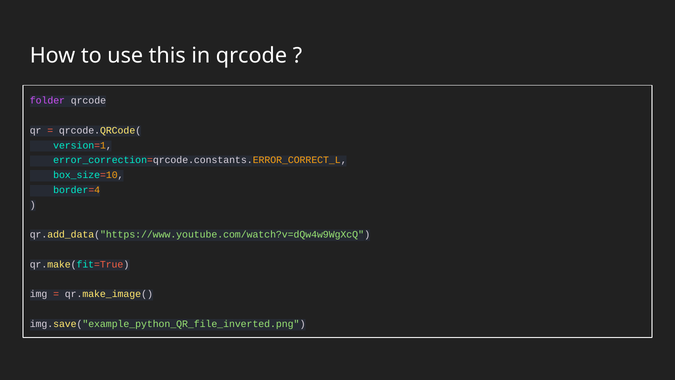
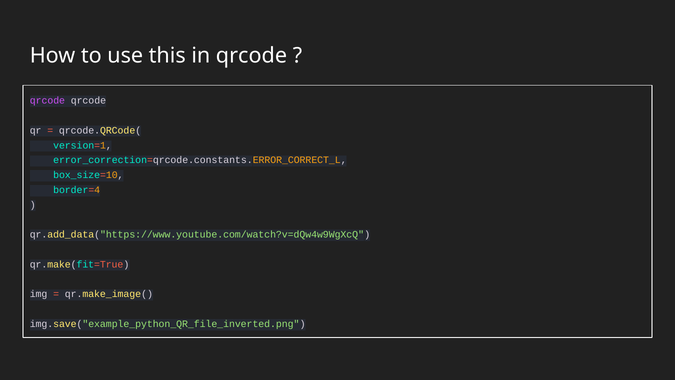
folder: folder -> qrcode (47, 101)
